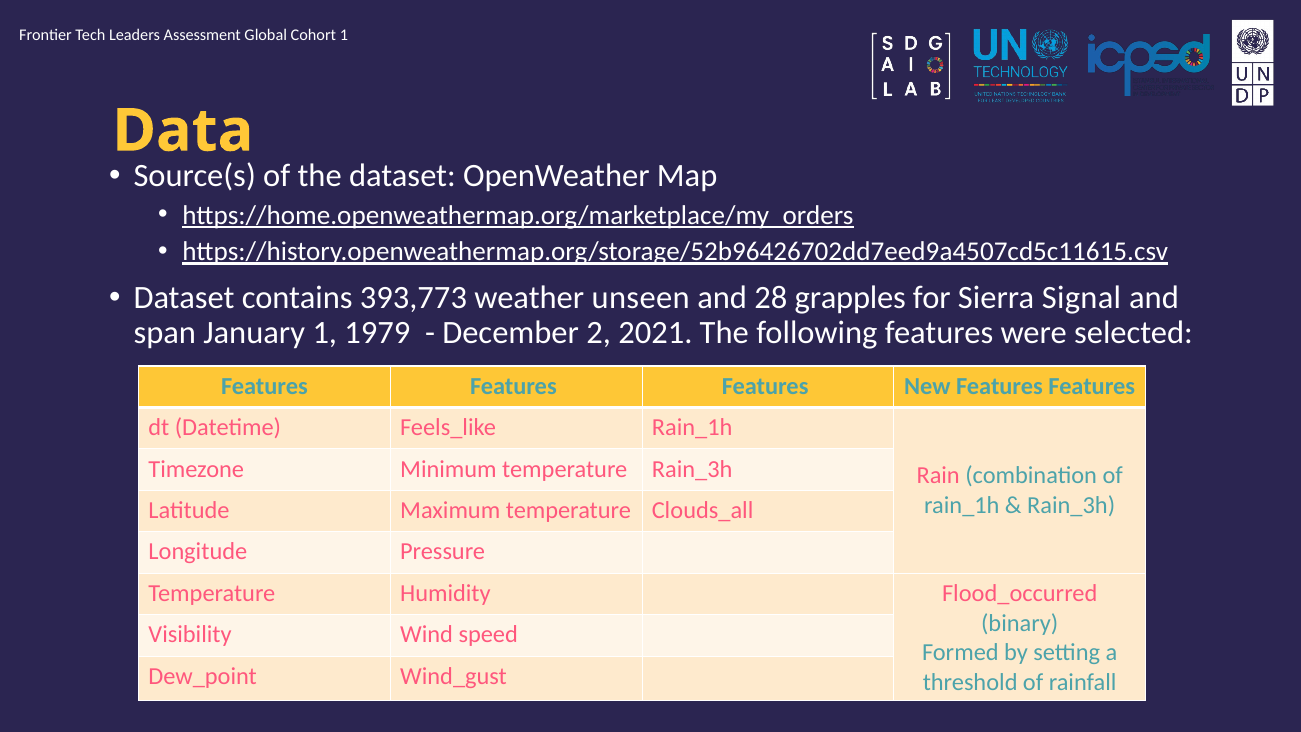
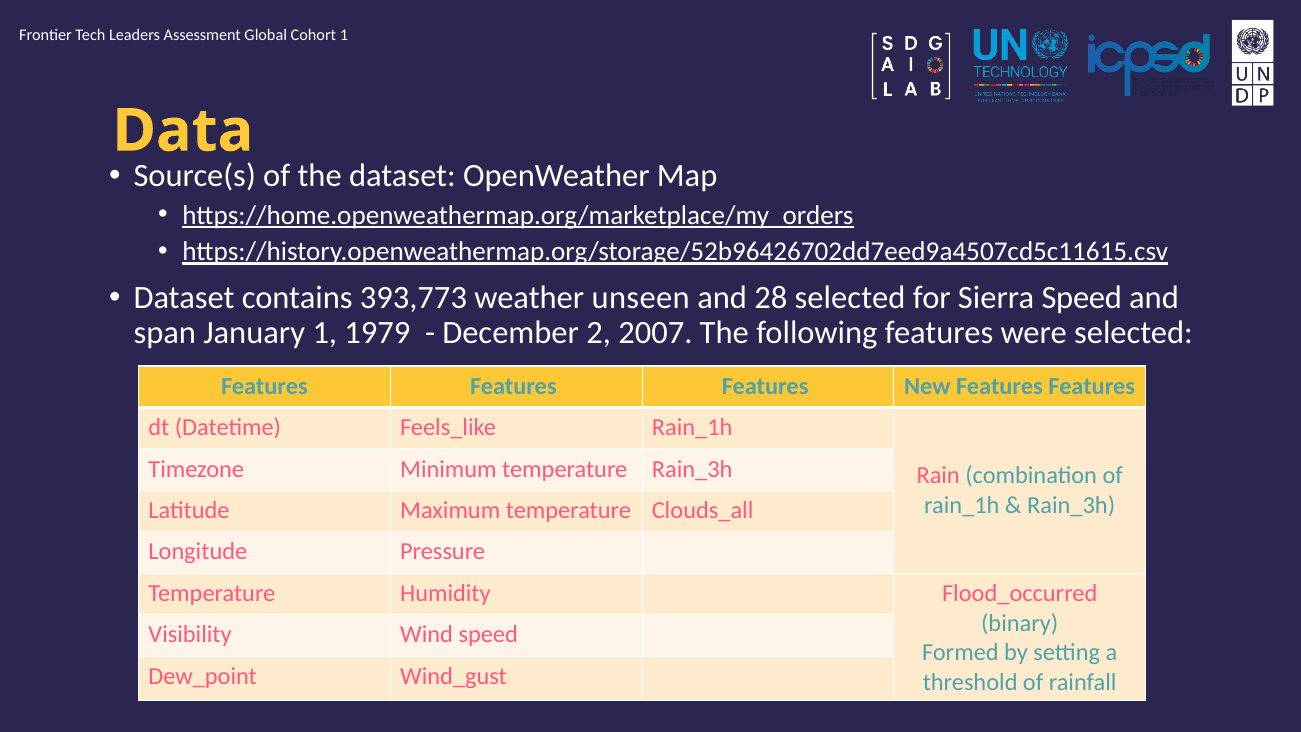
28 grapples: grapples -> selected (850, 298)
Sierra Signal: Signal -> Speed (1082, 298)
2021: 2021 -> 2007 (655, 333)
